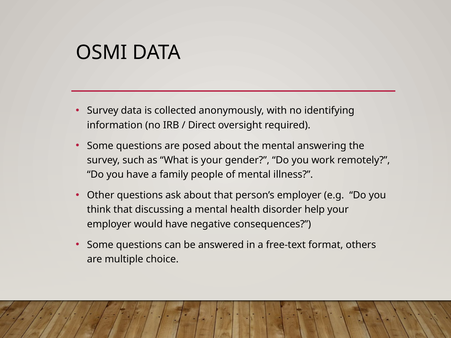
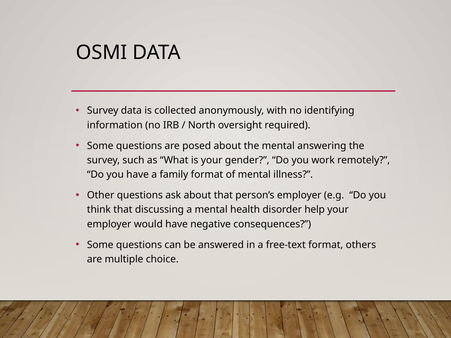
Direct: Direct -> North (202, 125)
family people: people -> format (207, 175)
